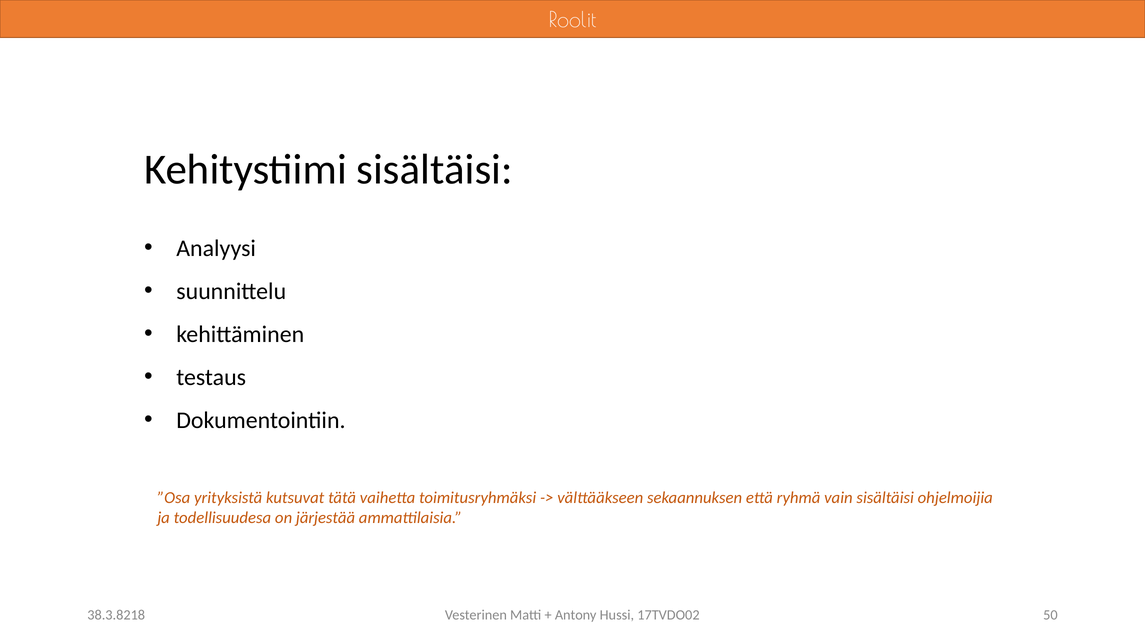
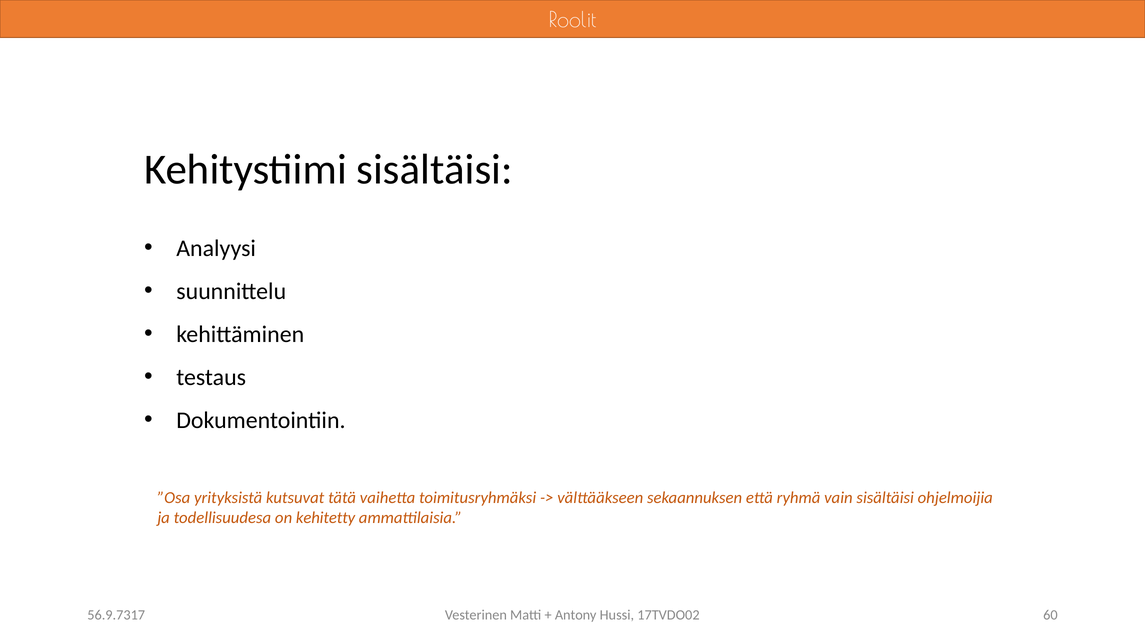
järjestää: järjestää -> kehitetty (326, 518)
50: 50 -> 60 (1050, 615)
38.3.8218: 38.3.8218 -> 56.9.7317 (116, 615)
